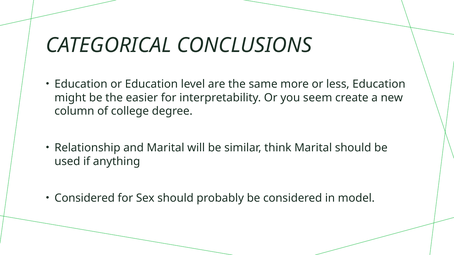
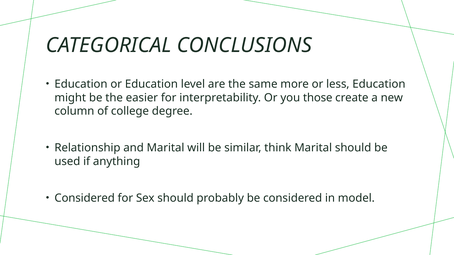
seem: seem -> those (318, 98)
